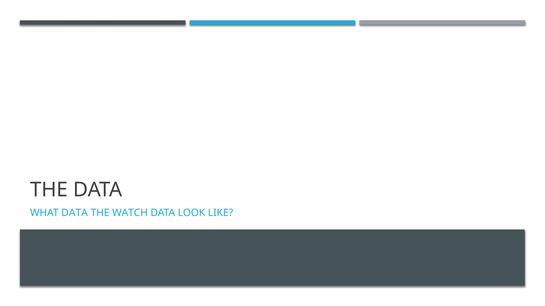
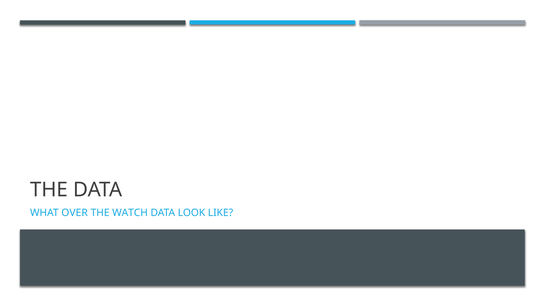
WHAT DATA: DATA -> OVER (75, 213)
